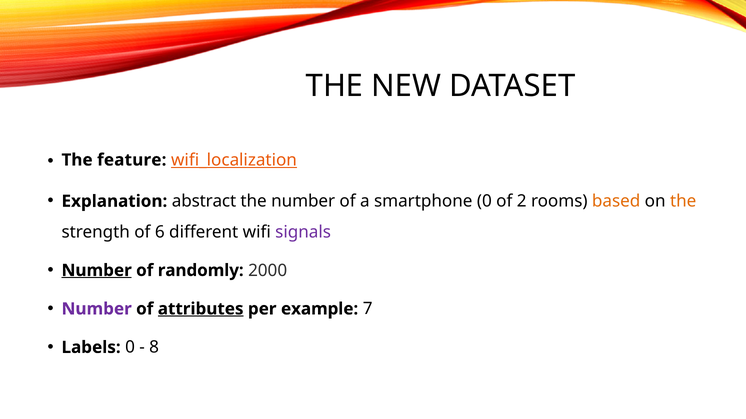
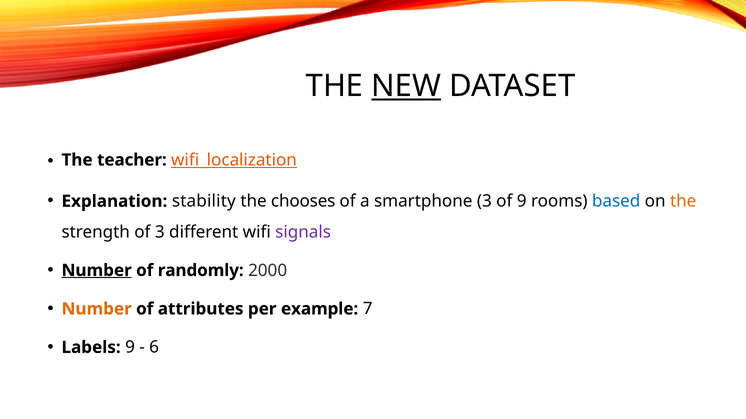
NEW underline: none -> present (406, 86)
feature: feature -> teacher (132, 160)
abstract: abstract -> stability (204, 202)
the number: number -> chooses (303, 202)
smartphone 0: 0 -> 3 (484, 202)
of 2: 2 -> 9 (522, 202)
based colour: orange -> blue (616, 202)
of 6: 6 -> 3 (160, 232)
Number colour: purple -> orange (97, 309)
attributes underline: present -> none (201, 309)
Labels 0: 0 -> 9 (130, 348)
8: 8 -> 6 (154, 348)
